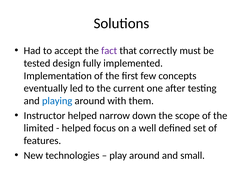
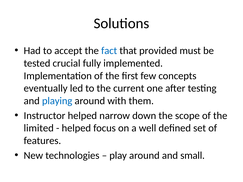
fact colour: purple -> blue (109, 51)
correctly: correctly -> provided (158, 51)
design: design -> crucial (67, 63)
